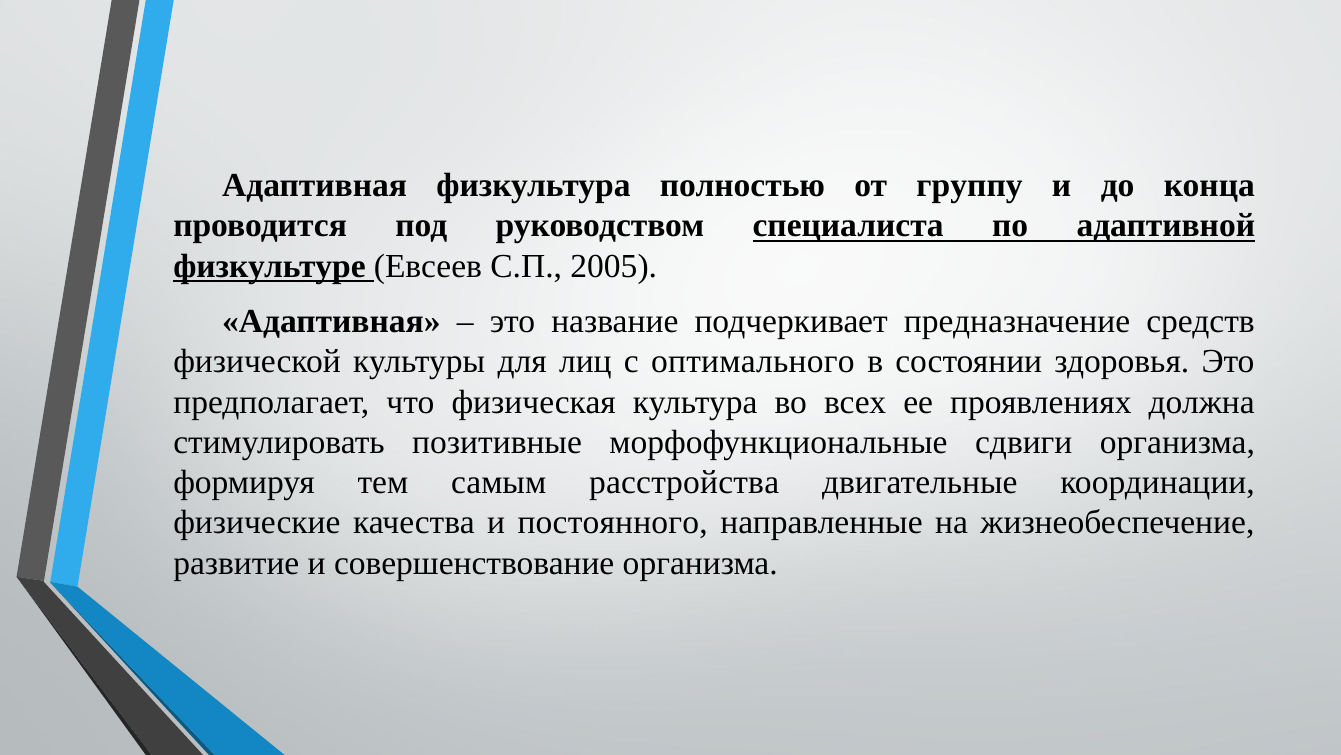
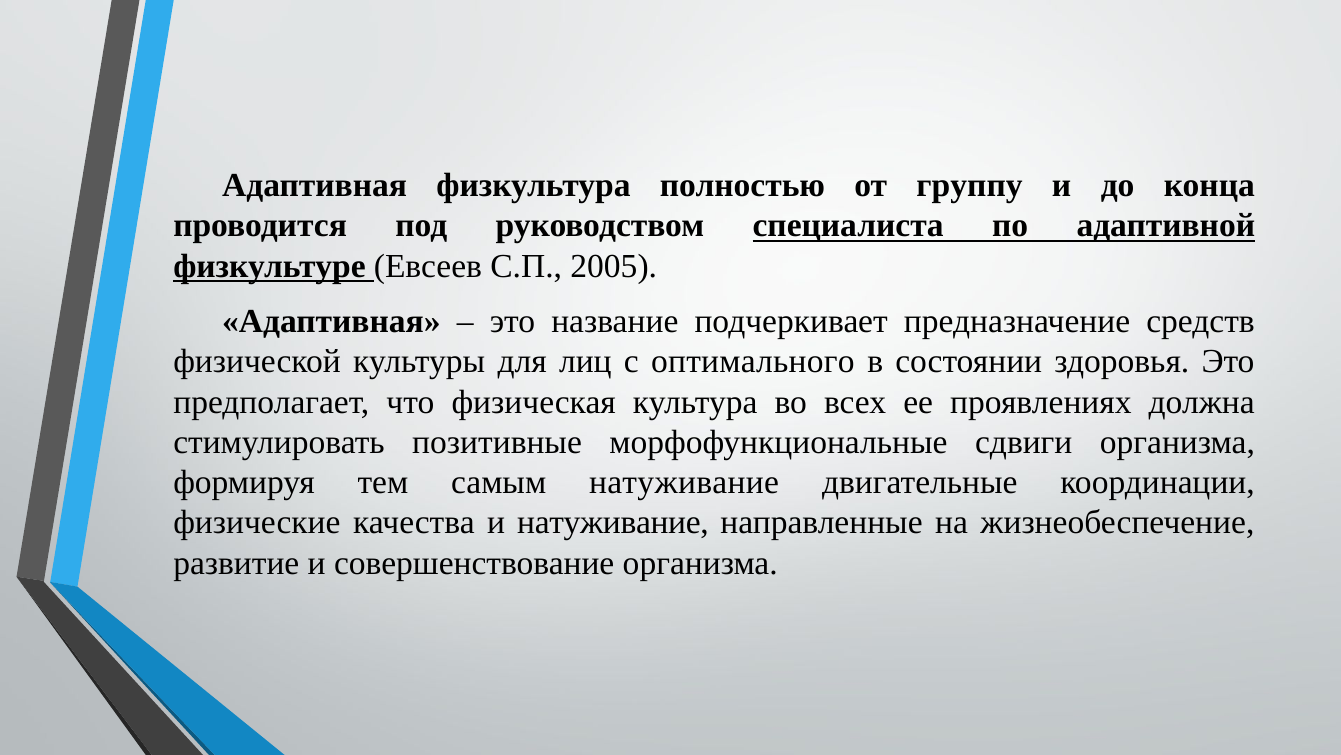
самым расстройства: расстройства -> натуживание (684, 482)
и постоянного: постоянного -> натуживание (613, 522)
